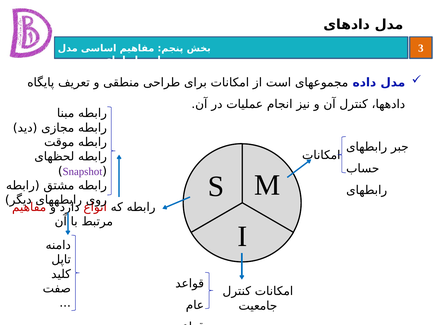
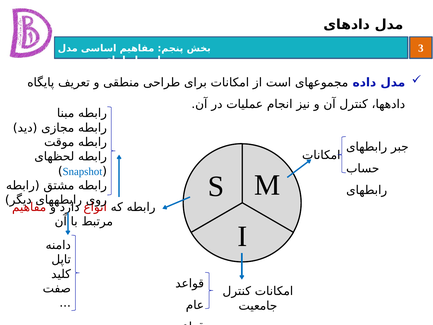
Snapshot colour: purple -> blue (82, 171)
